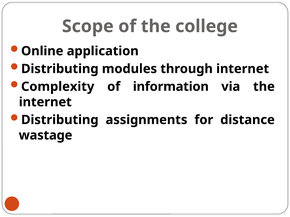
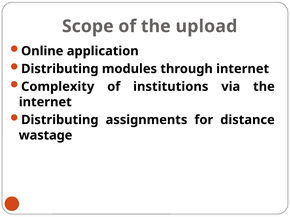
college: college -> upload (206, 26)
information: information -> institutions (171, 87)
